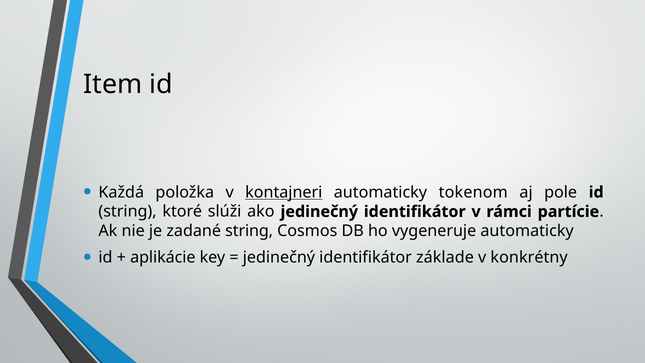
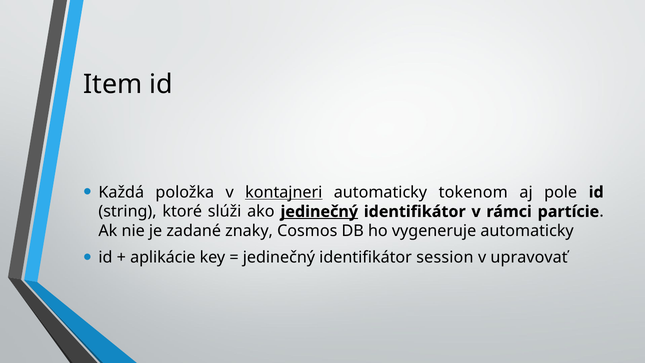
jedinečný underline: none -> present (319, 212)
zadané string: string -> znaky (249, 231)
základe: základe -> session (445, 257)
konkrétny: konkrétny -> upravovať (529, 257)
